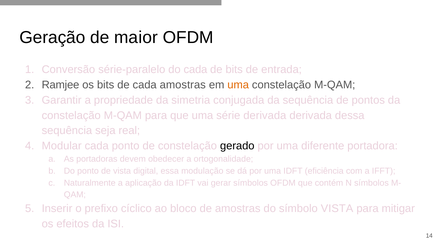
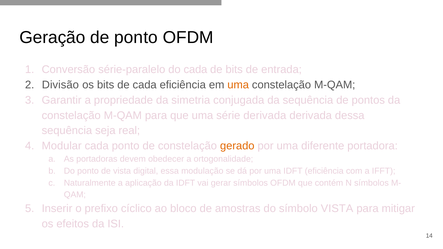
de maior: maior -> ponto (136, 38)
Ramjee: Ramjee -> Divisão (60, 85)
cada amostras: amostras -> eficiência (183, 85)
gerado colour: black -> orange (237, 146)
